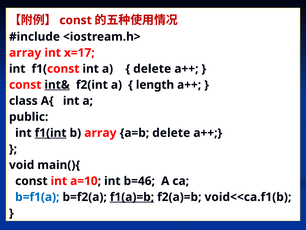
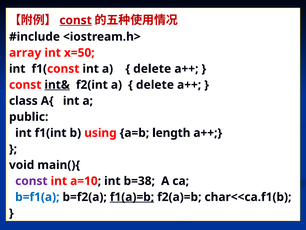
const underline: none -> present (76, 20)
x=17: x=17 -> x=50 (79, 53)
length: length -> delete (155, 85)
f1(int underline: present -> none (51, 133)
b array: array -> using (100, 133)
a=b delete: delete -> length (171, 133)
const colour: black -> purple (31, 181)
b=46: b=46 -> b=38 (139, 181)
void<<ca.f1(b: void<<ca.f1(b -> char<<ca.f1(b (248, 197)
